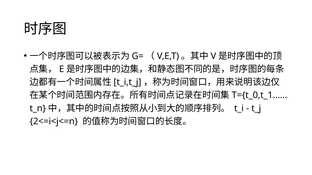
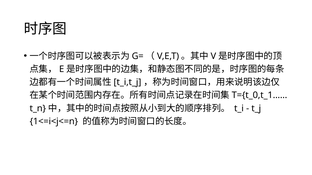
2<=i<j<=n: 2<=i<j<=n -> 1<=i<j<=n (54, 122)
